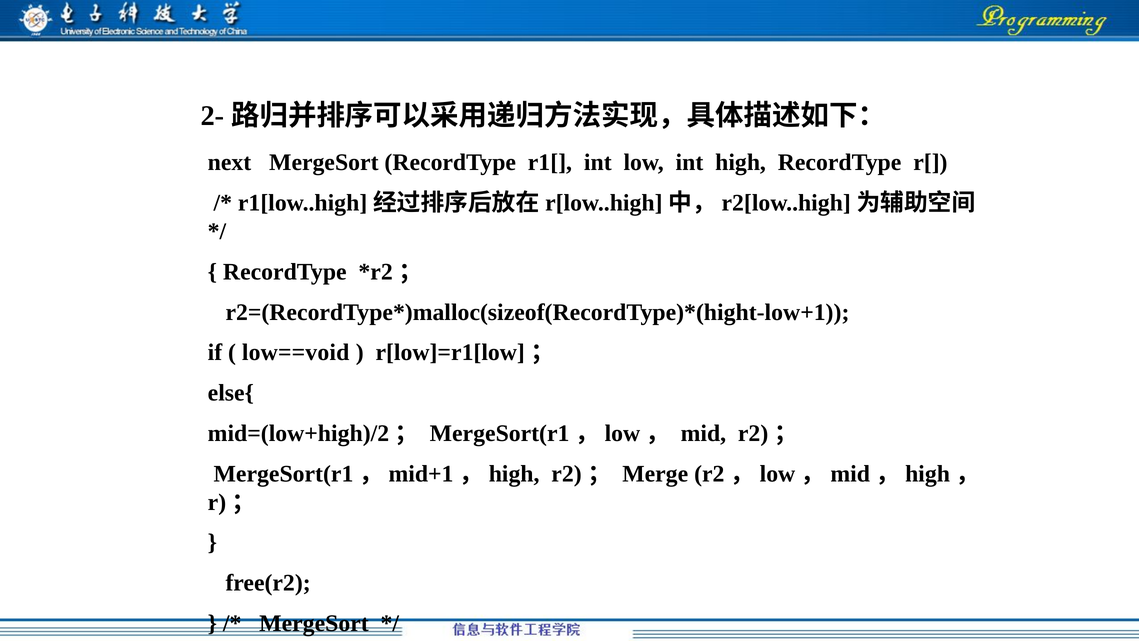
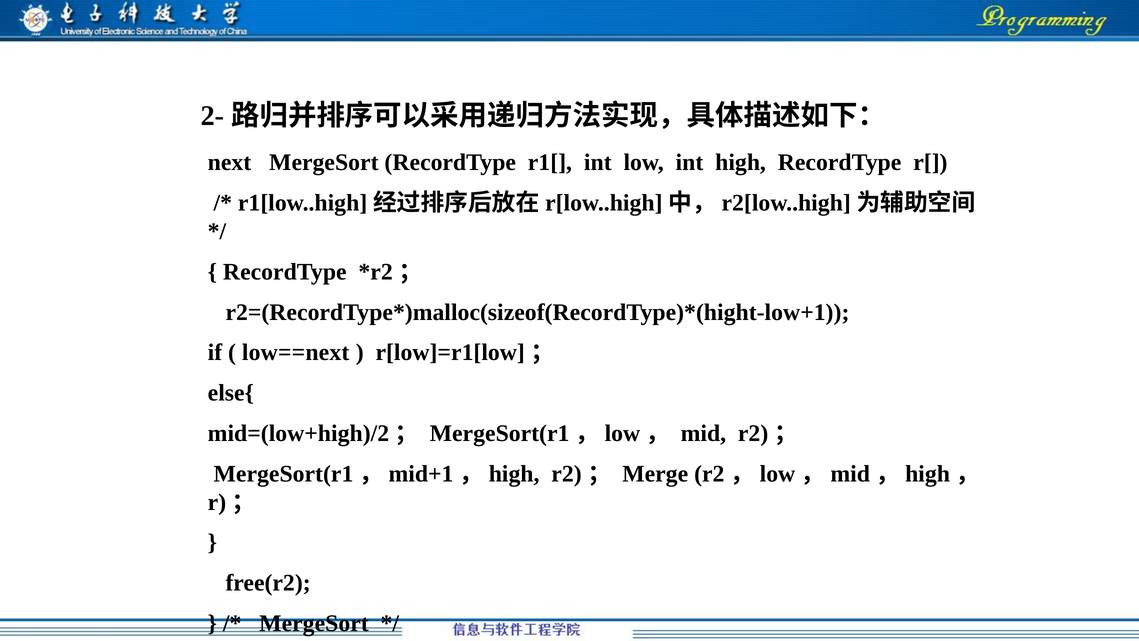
low==void: low==void -> low==next (296, 352)
